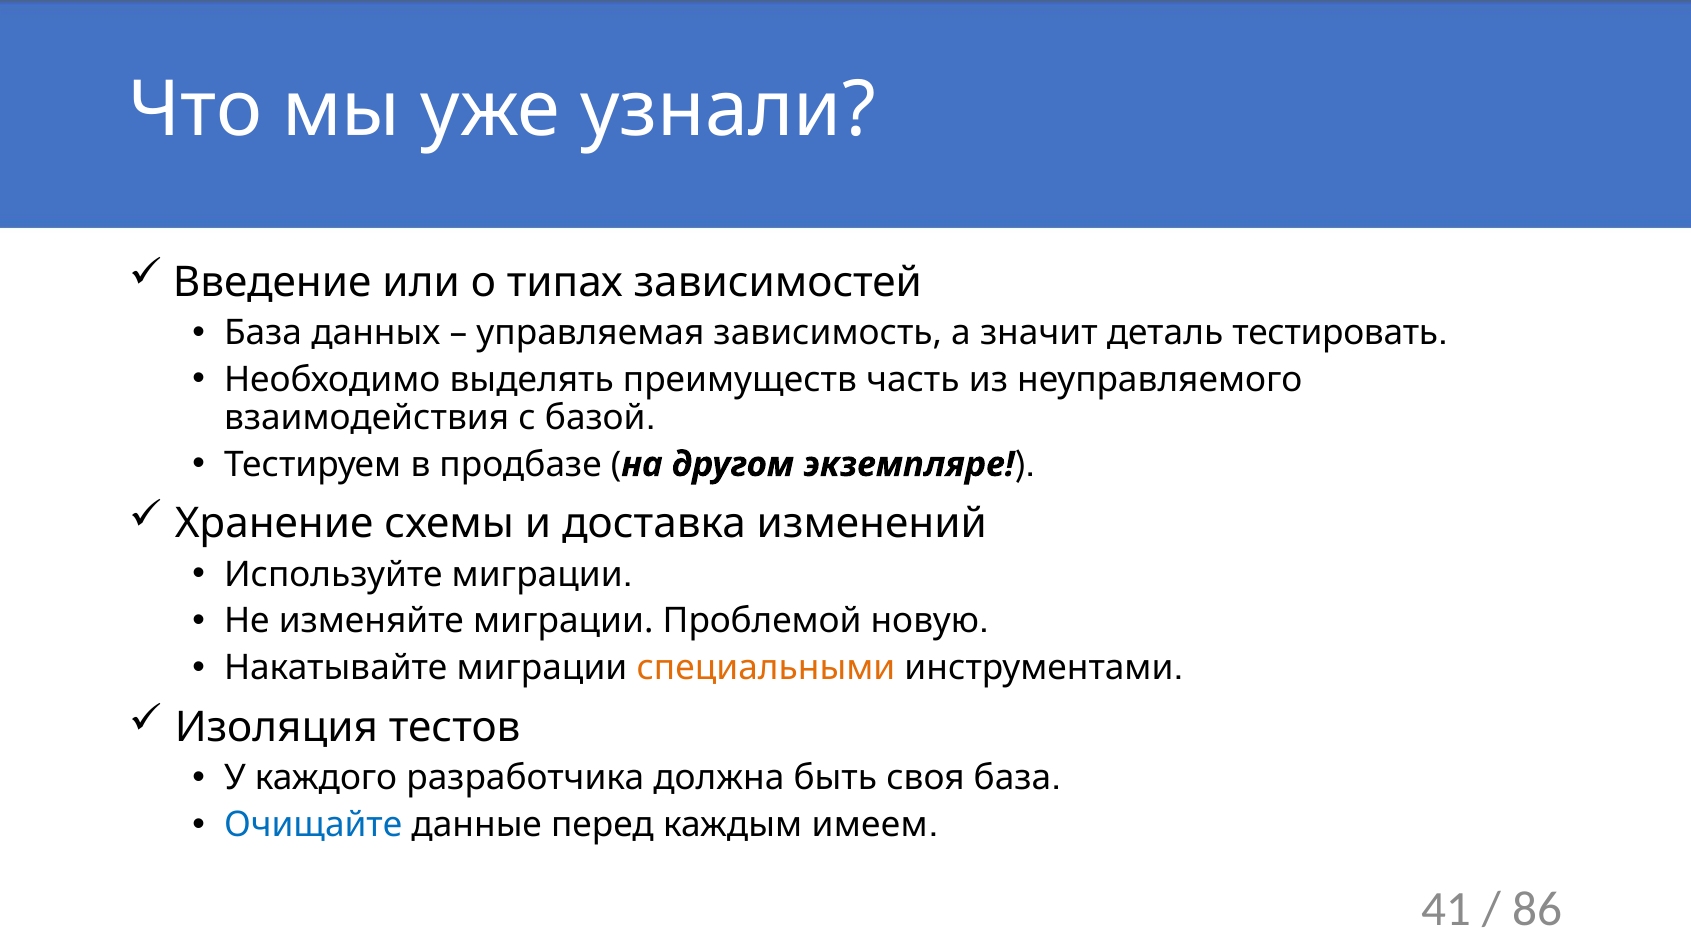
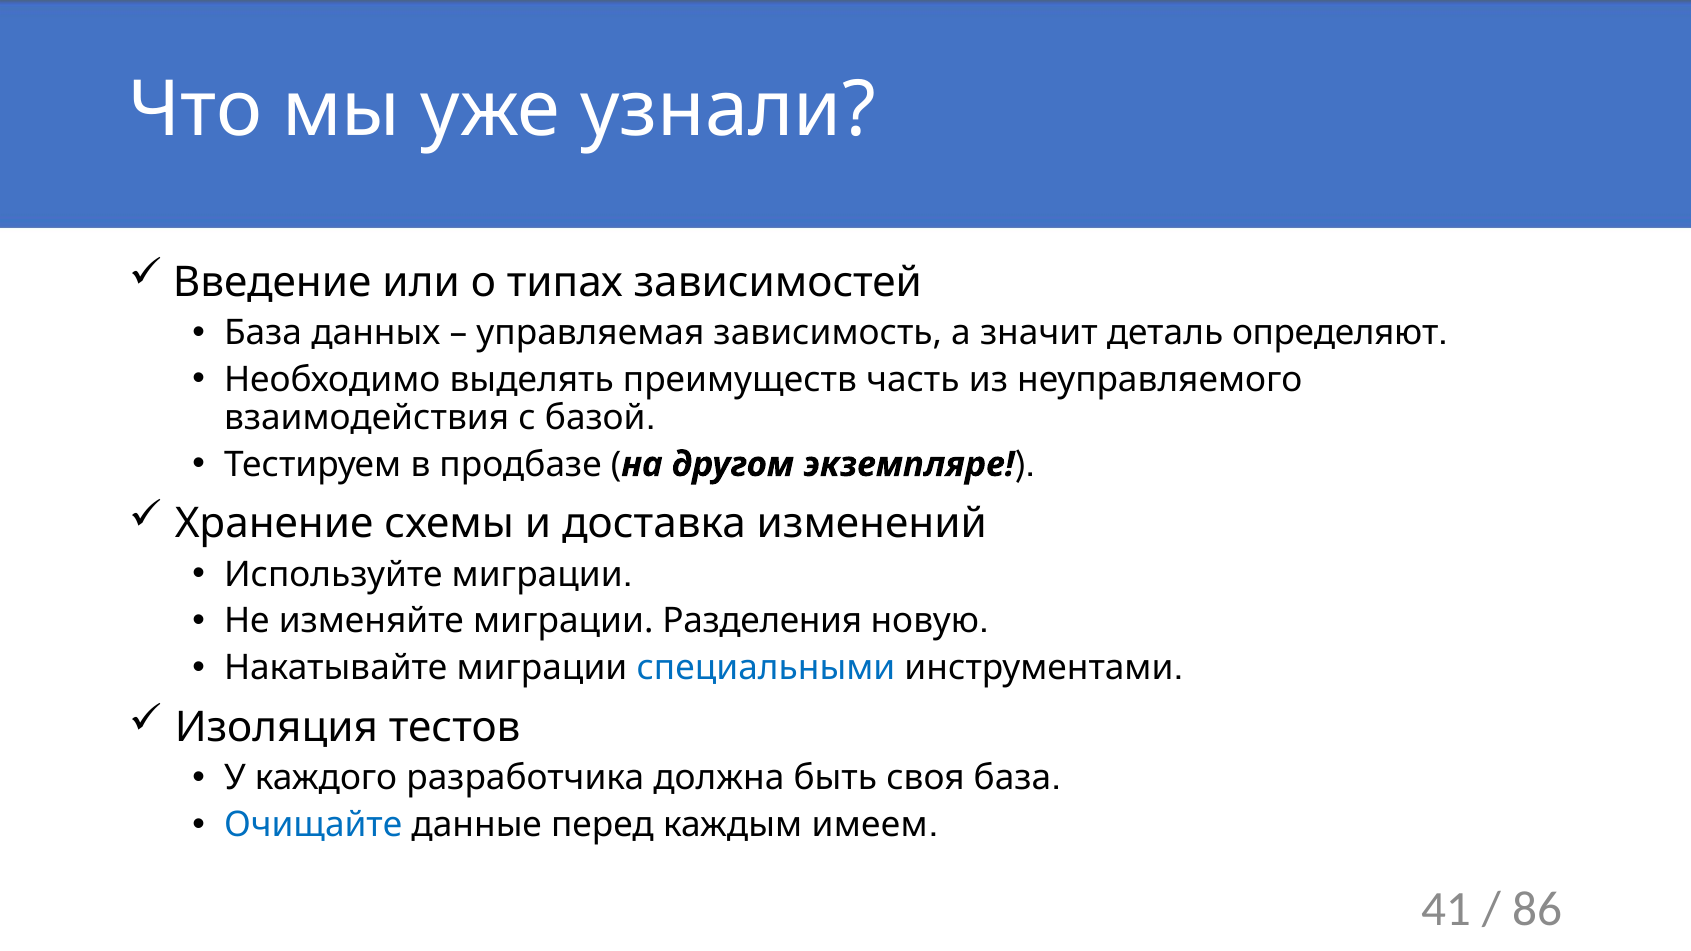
тестировать: тестировать -> определяют (1335, 333)
Проблемой: Проблемой -> Разделения (762, 621)
специальными colour: orange -> blue (766, 668)
